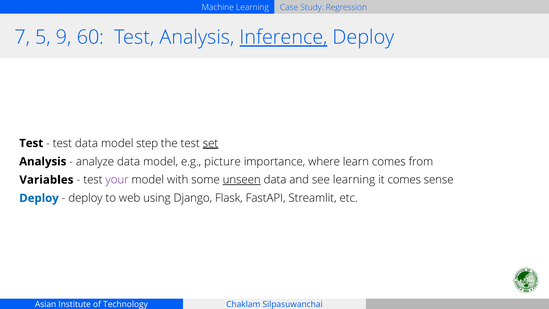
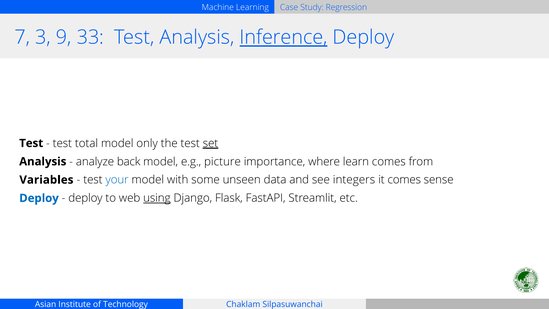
5: 5 -> 3 (43, 37)
60: 60 -> 33 (90, 37)
test data: data -> total (87, 143)
step: step -> only (147, 143)
analyze data: data -> back (129, 161)
your colour: purple -> blue (117, 180)
unseen underline: present -> none (242, 180)
see learning: learning -> integers (354, 180)
using underline: none -> present (157, 198)
